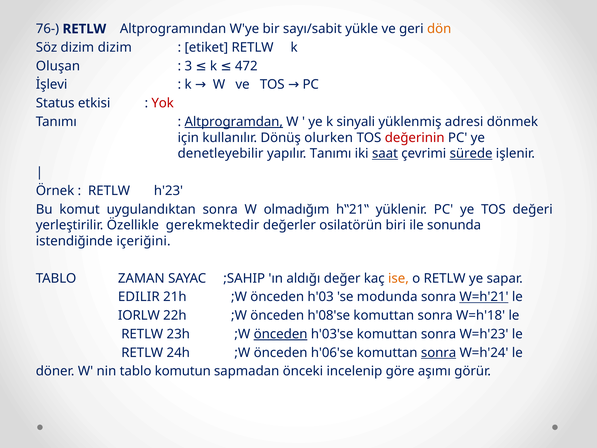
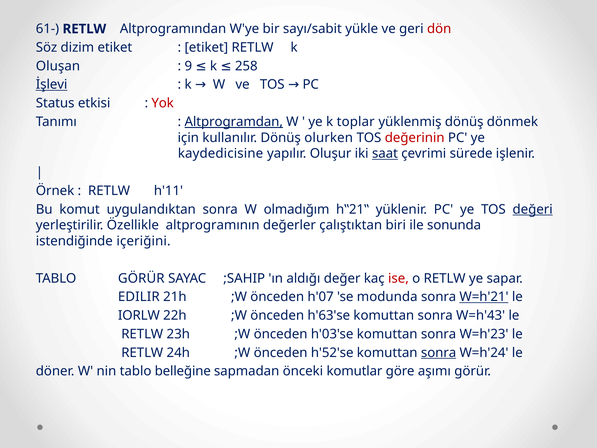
76-: 76- -> 61- (47, 29)
dön colour: orange -> red (439, 29)
dizim dizim: dizim -> etiket (115, 47)
3: 3 -> 9 (188, 66)
472: 472 -> 258 (246, 66)
İşlevi underline: none -> present (52, 85)
sinyali: sinyali -> toplar (356, 122)
yüklenmiş adresi: adresi -> dönüş (464, 122)
denetleyebilir: denetleyebilir -> kaydedicisine (221, 154)
yapılır Tanımı: Tanımı -> Oluşur (331, 154)
sürede underline: present -> none (471, 154)
h'23: h'23 -> h'11 (168, 191)
değeri underline: none -> present (533, 209)
gerekmektedir: gerekmektedir -> altprogramının (213, 225)
osilatörün: osilatörün -> çalıştıktan (351, 225)
TABLO ZAMAN: ZAMAN -> GÖRÜR (141, 278)
ise colour: orange -> red (398, 278)
h'03: h'03 -> h'07 (321, 297)
h'08'se: h'08'se -> h'63'se (329, 315)
W=h'18: W=h'18 -> W=h'43 (481, 315)
önceden underline: present -> none (281, 334)
h'06'se: h'06'se -> h'52'se (332, 352)
komutun: komutun -> belleğine (183, 371)
incelenip: incelenip -> komutlar (354, 371)
